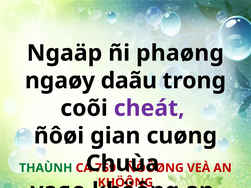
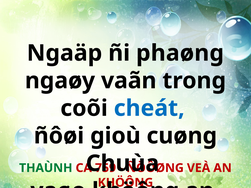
daãu: daãu -> vaãn (129, 81)
cheát colour: purple -> blue (149, 108)
gian: gian -> gioù (115, 136)
